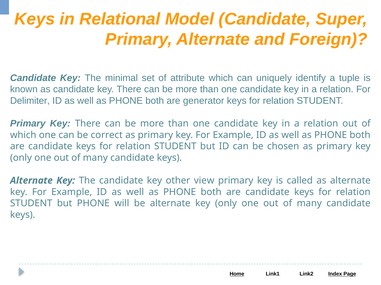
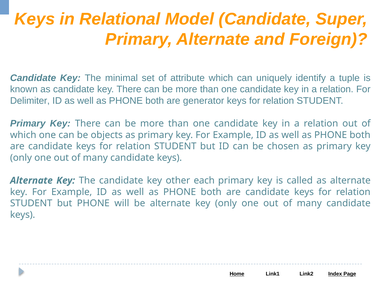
correct: correct -> objects (107, 135)
view: view -> each (204, 181)
